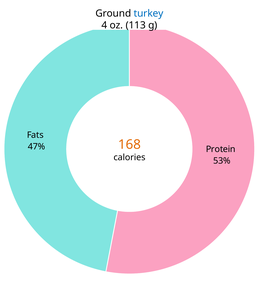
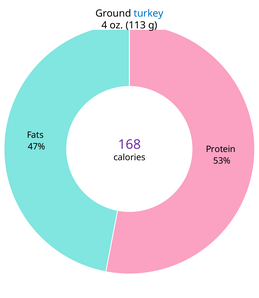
168 colour: orange -> purple (129, 145)
